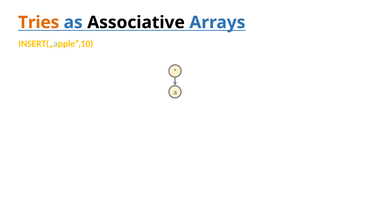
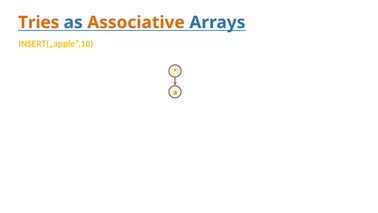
Associative colour: black -> orange (136, 22)
